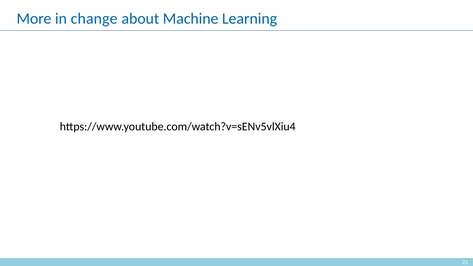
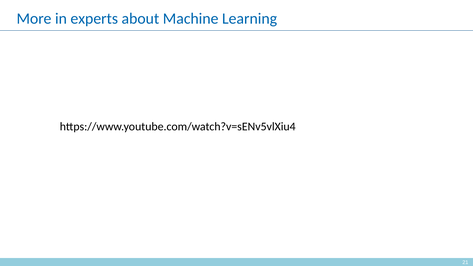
change: change -> experts (94, 19)
